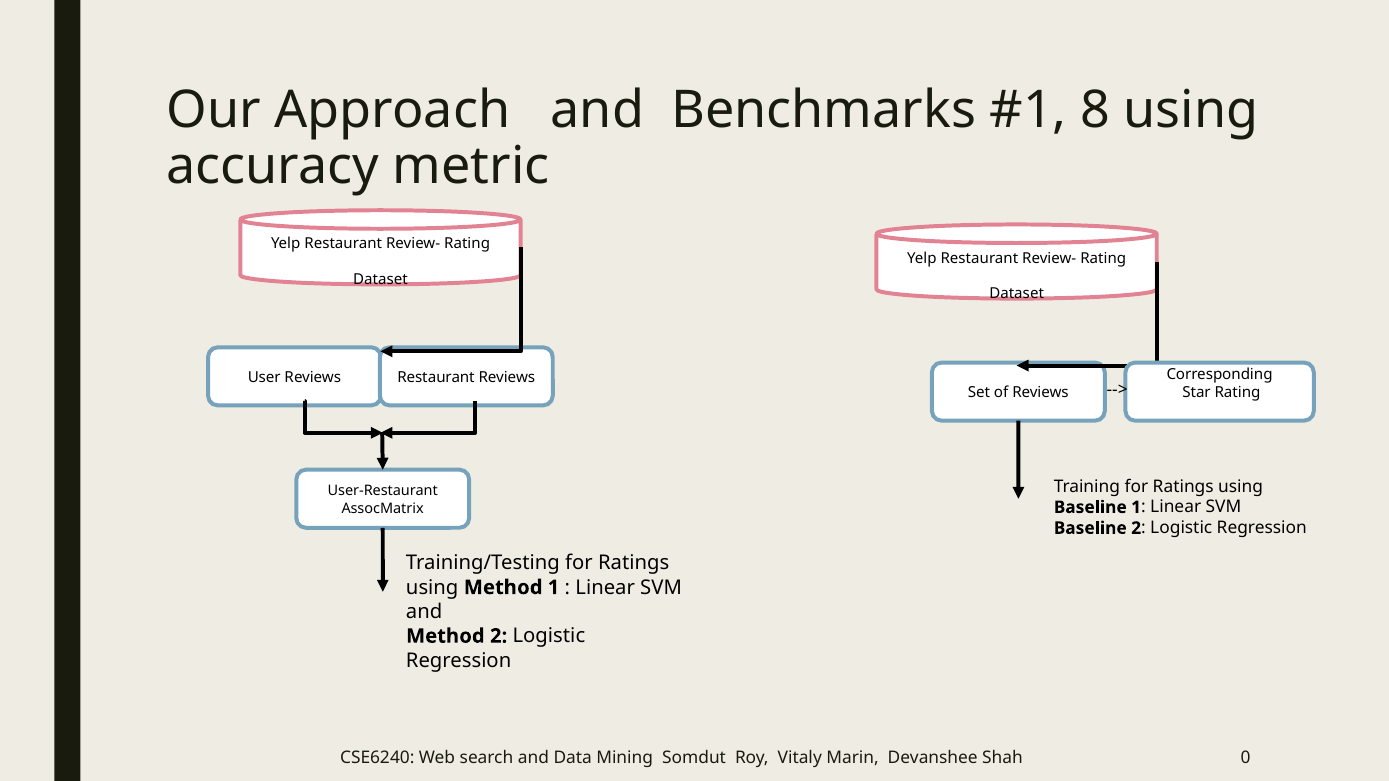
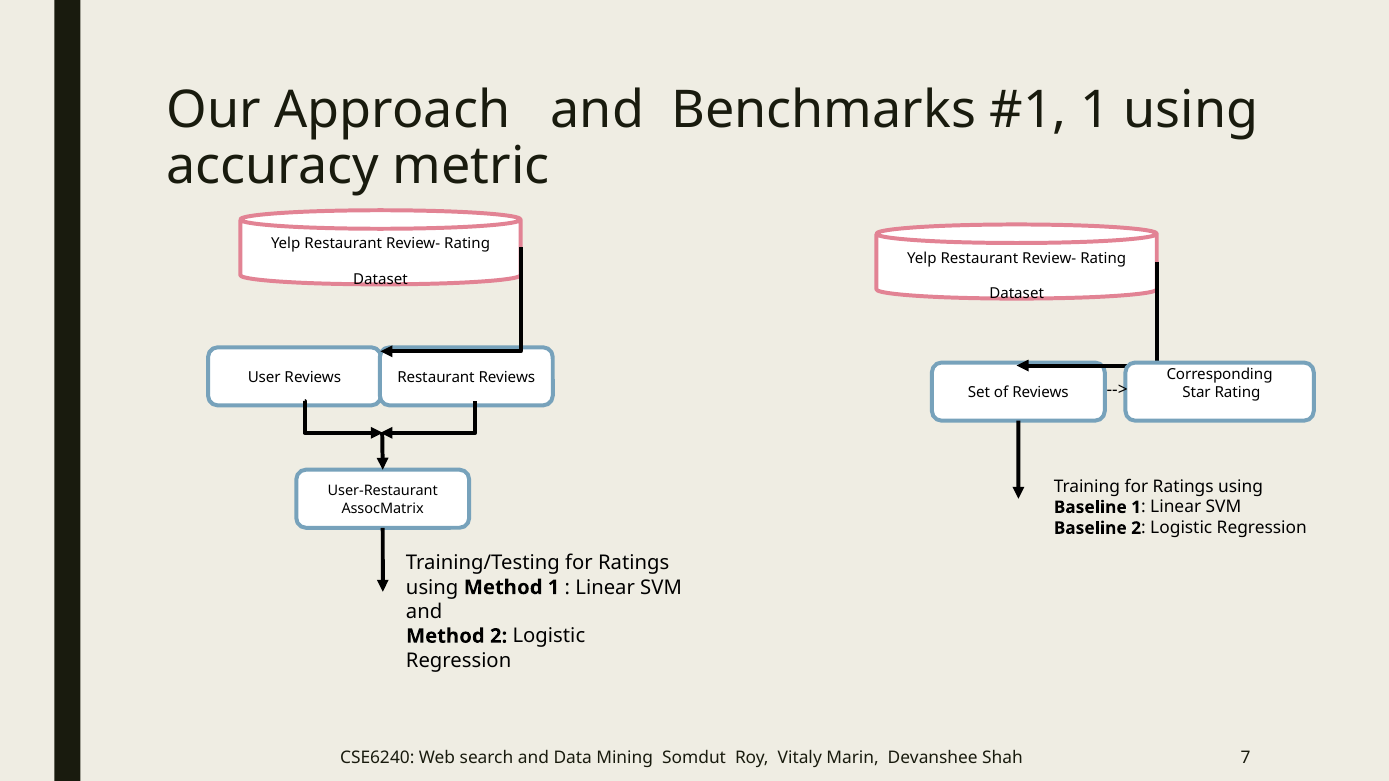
8: 8 -> 1 (1095, 111)
0: 0 -> 7 (1246, 758)
